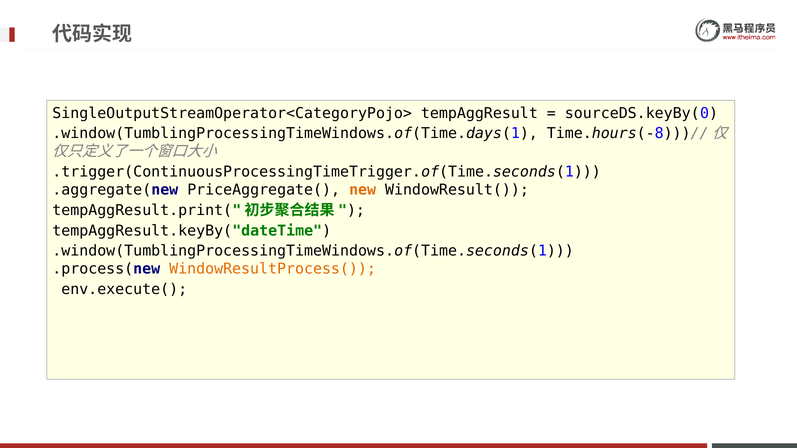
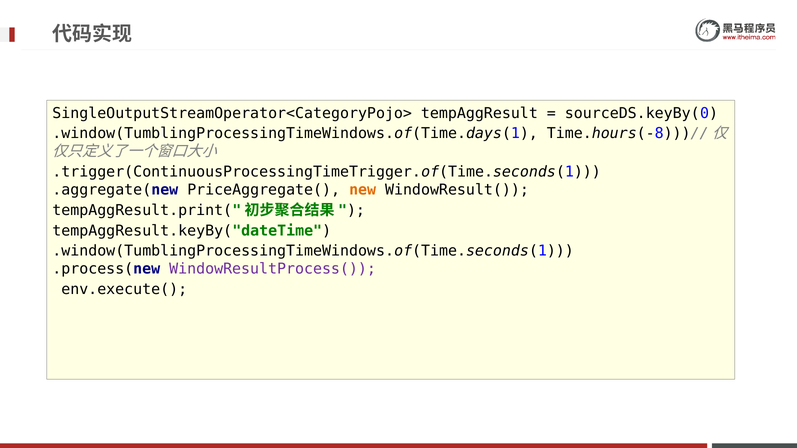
WindowResultProcess( colour: orange -> purple (273, 269)
